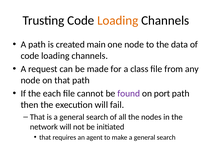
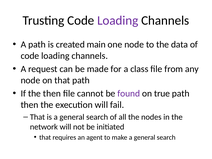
Loading colour: orange -> purple (118, 21)
the each: each -> then (52, 94)
port: port -> true (162, 94)
